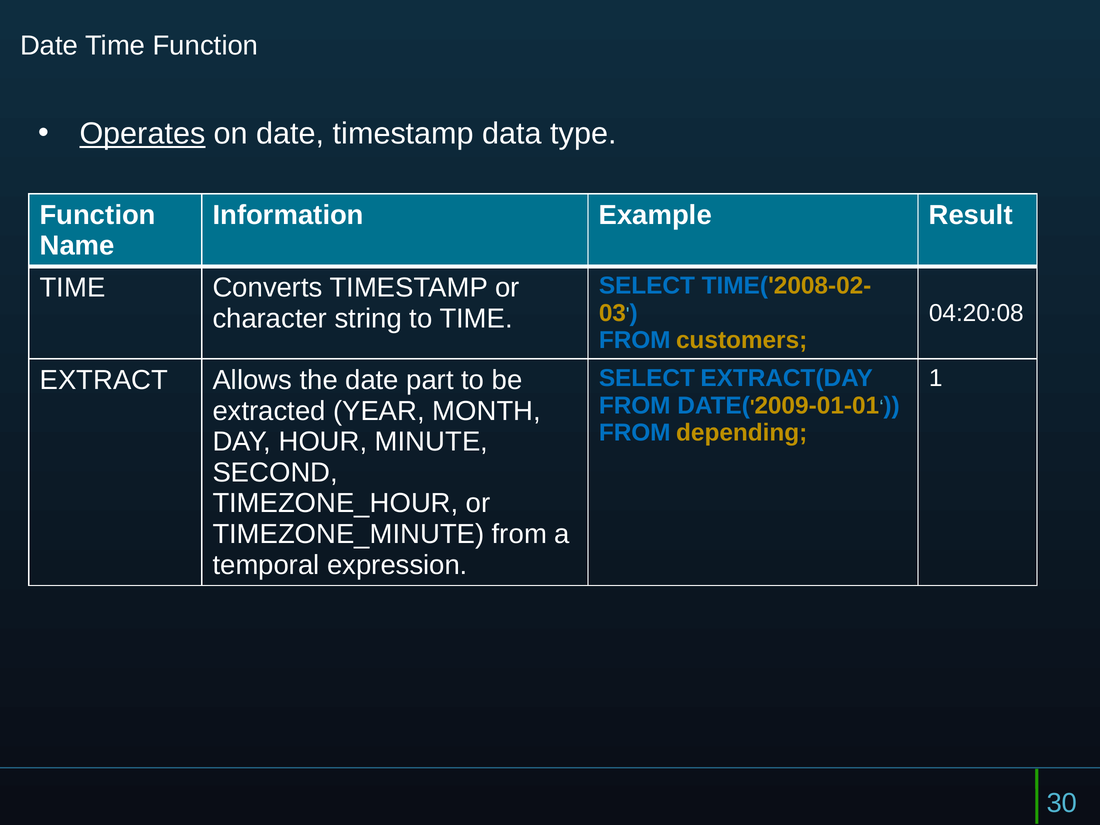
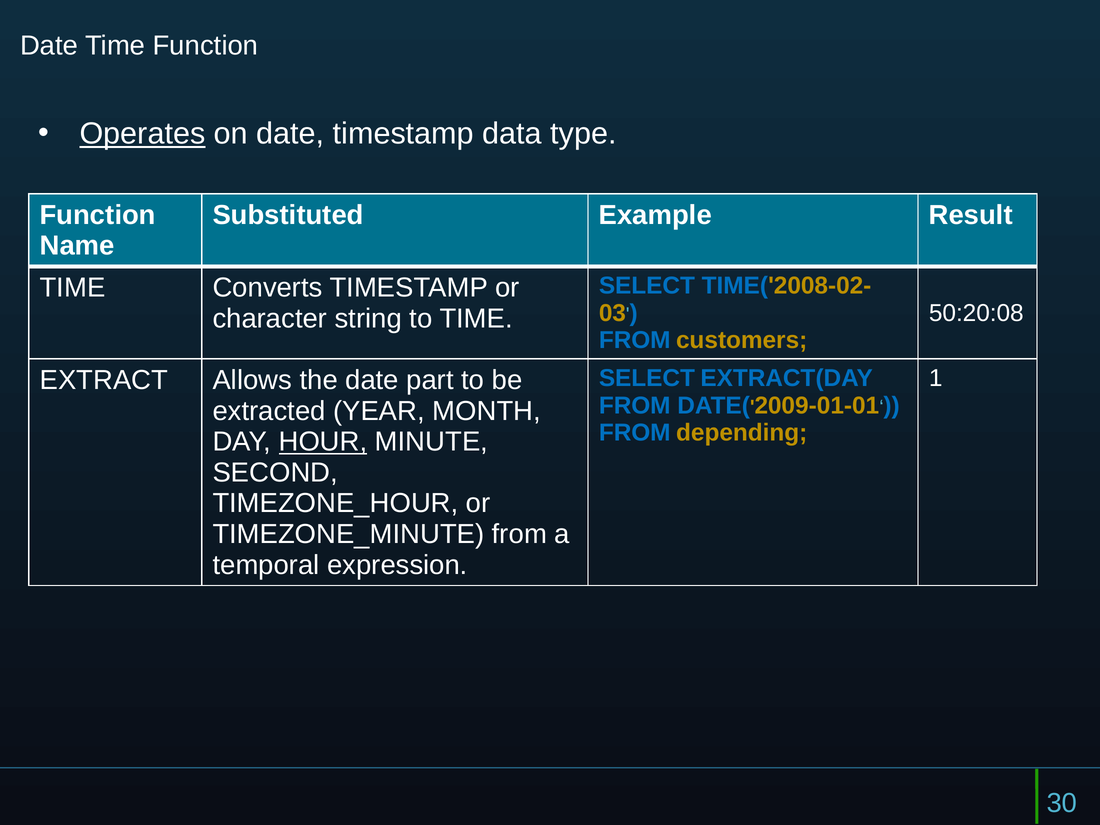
Information: Information -> Substituted (288, 215)
04:20:08: 04:20:08 -> 50:20:08 (976, 313)
HOUR underline: none -> present (323, 442)
